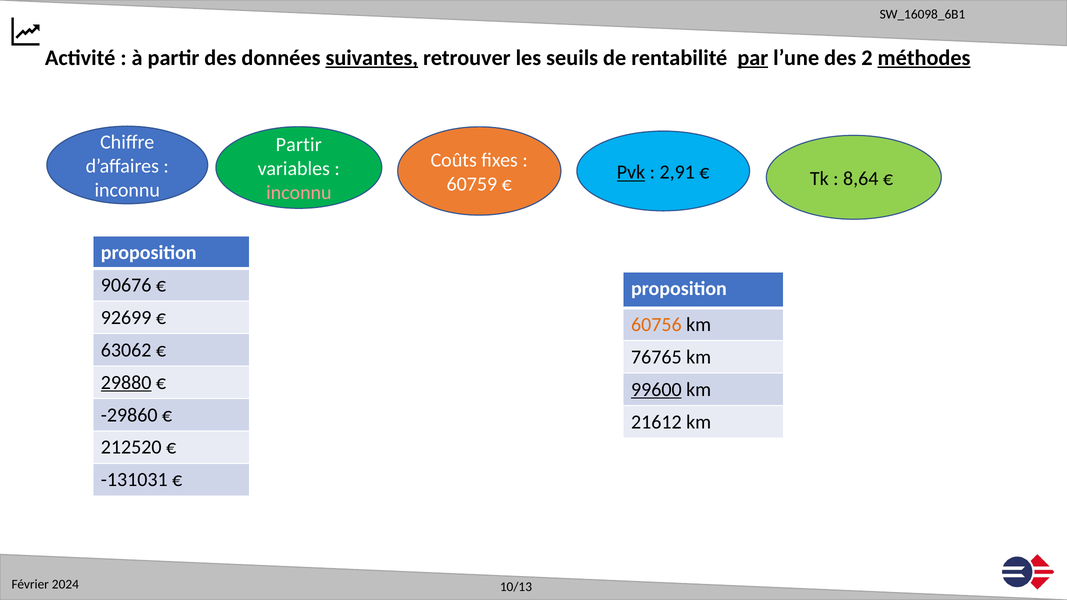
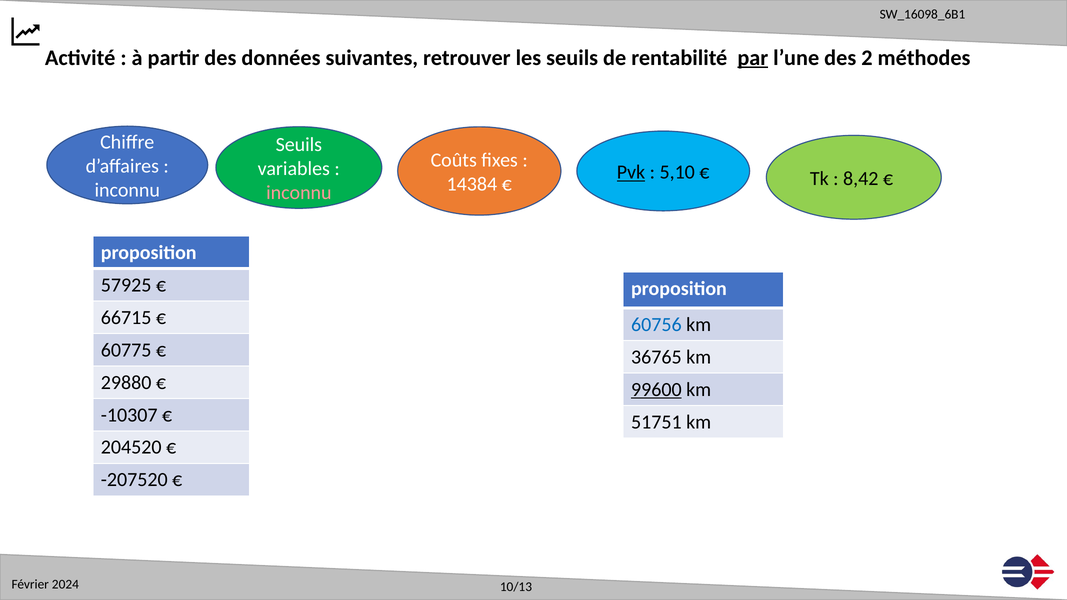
suivantes underline: present -> none (372, 58)
méthodes underline: present -> none (924, 58)
Partir: Partir -> Seuils (299, 145)
2,91: 2,91 -> 5,10 (677, 172)
60759: 60759 -> 14384 (472, 184)
8,64: 8,64 -> 8,42 (861, 179)
90676: 90676 -> 57925 (126, 285)
92699: 92699 -> 66715 (126, 318)
60756 colour: orange -> blue (656, 325)
63062: 63062 -> 60775 (126, 350)
76765: 76765 -> 36765 (656, 357)
29880 underline: present -> none (126, 383)
-29860: -29860 -> -10307 (129, 415)
21612: 21612 -> 51751 (656, 422)
212520: 212520 -> 204520 (131, 447)
-131031: -131031 -> -207520 (134, 480)
